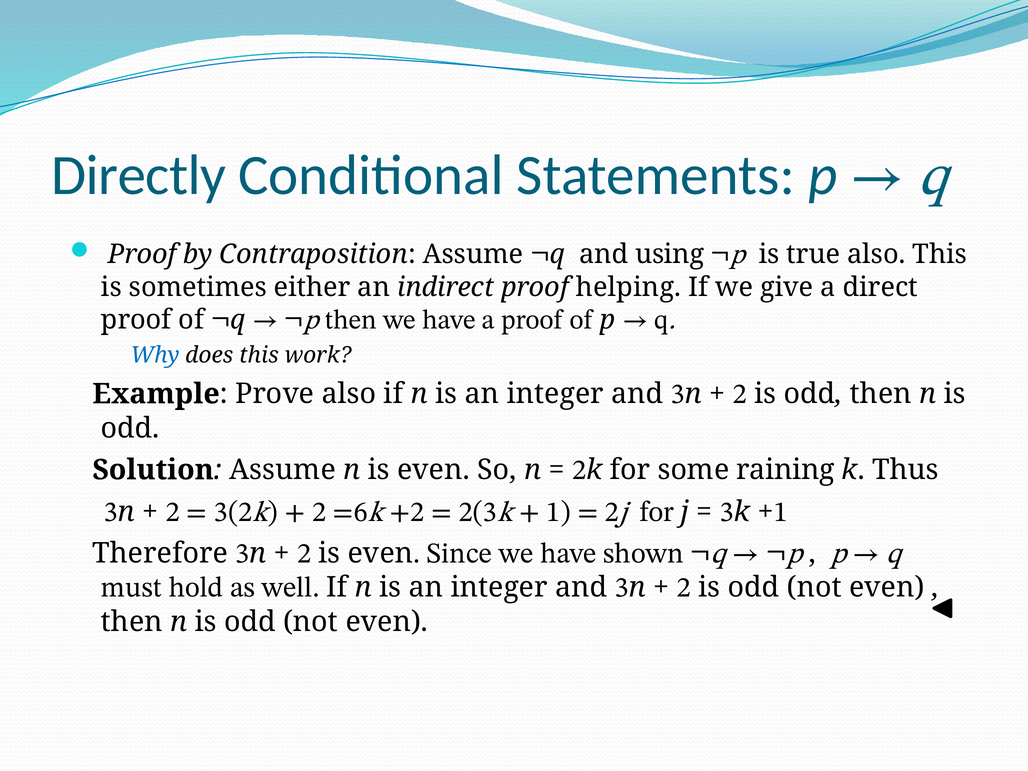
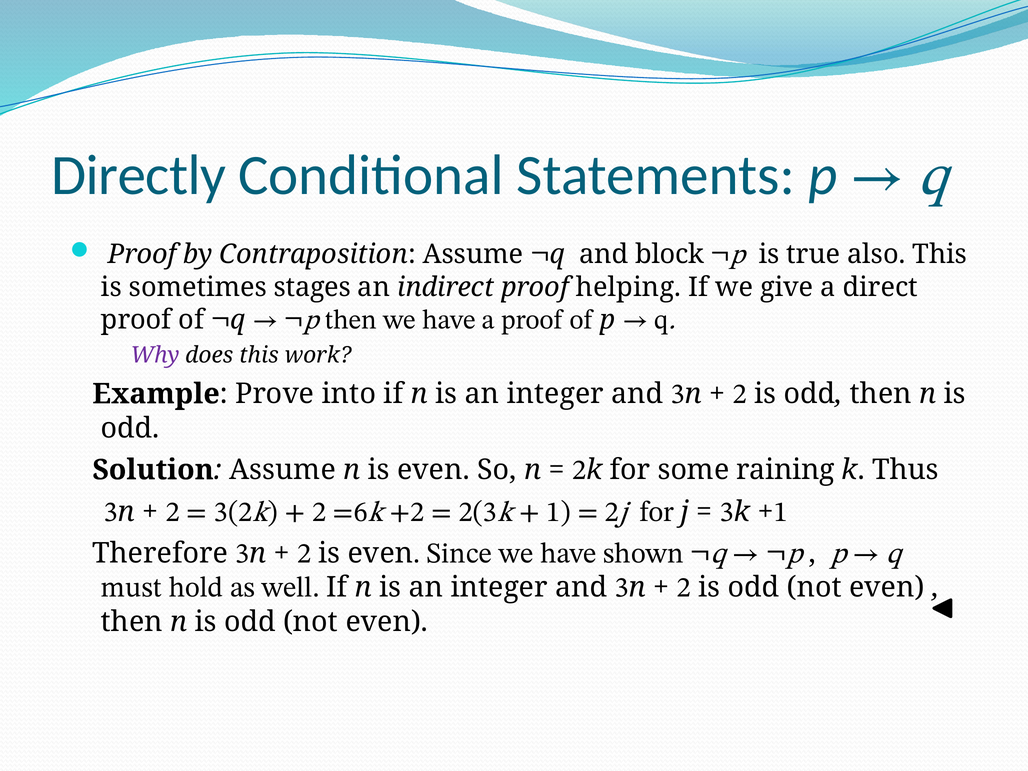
using: using -> block (670, 255)
either: either -> stages (312, 287)
Why colour: blue -> purple (155, 355)
Prove also: also -> into (349, 394)
